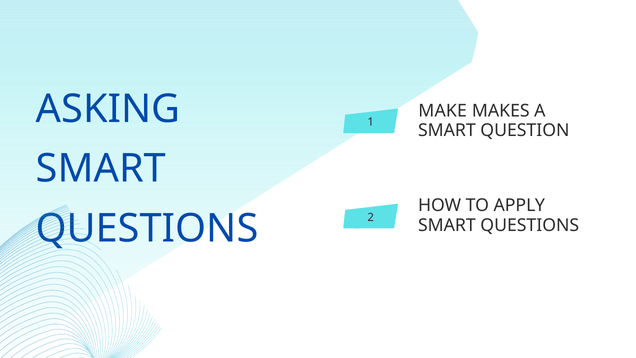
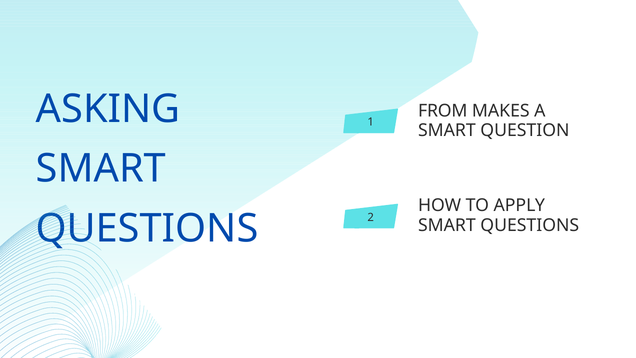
MAKE: MAKE -> FROM (443, 111)
